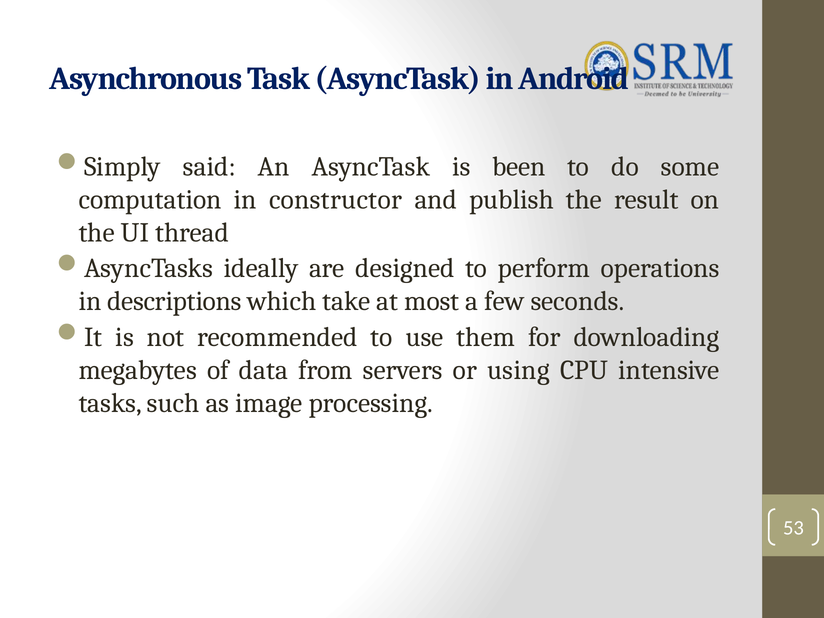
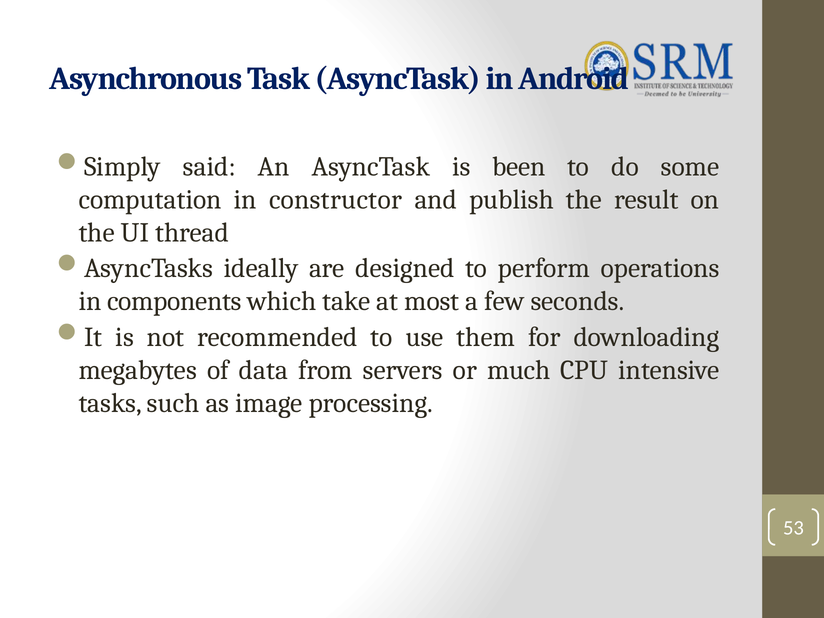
descriptions: descriptions -> components (174, 301)
using: using -> much (519, 370)
